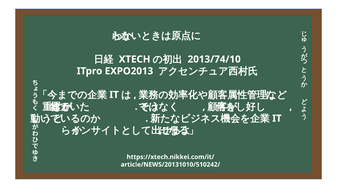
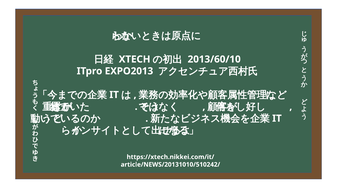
2013/74/10: 2013/74/10 -> 2013/60/10 (214, 59)
